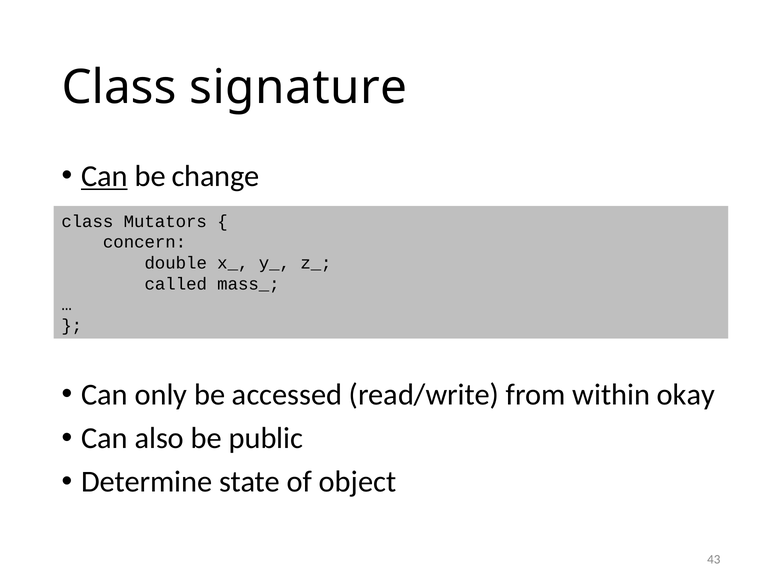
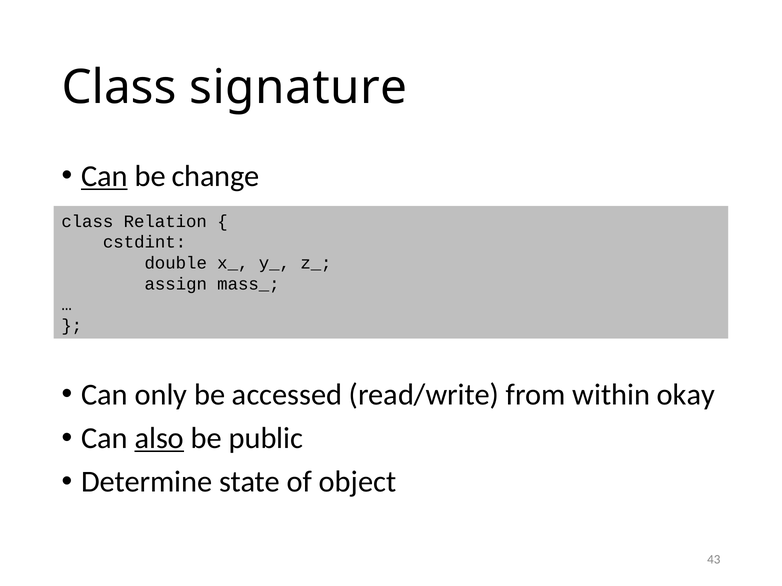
Mutators: Mutators -> Relation (165, 222)
concern: concern -> cstdint (145, 242)
called: called -> assign (176, 284)
also underline: none -> present (159, 439)
